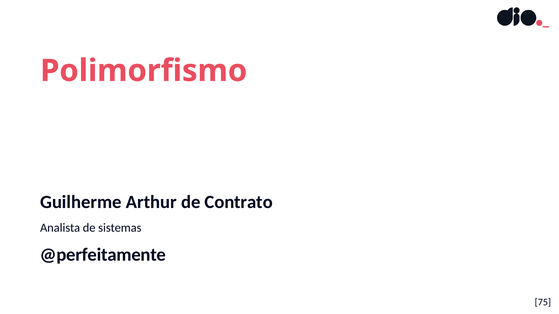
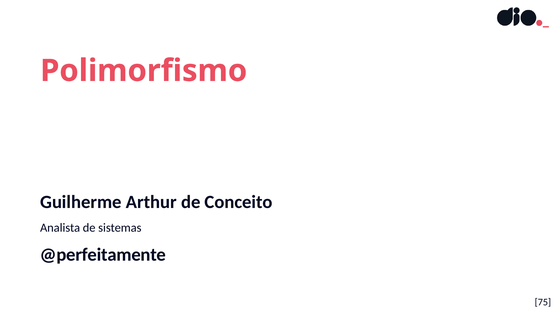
Contrato: Contrato -> Conceito (239, 202)
